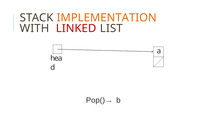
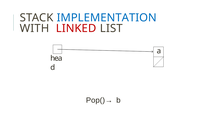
IMPLEMENTATION colour: orange -> blue (107, 18)
